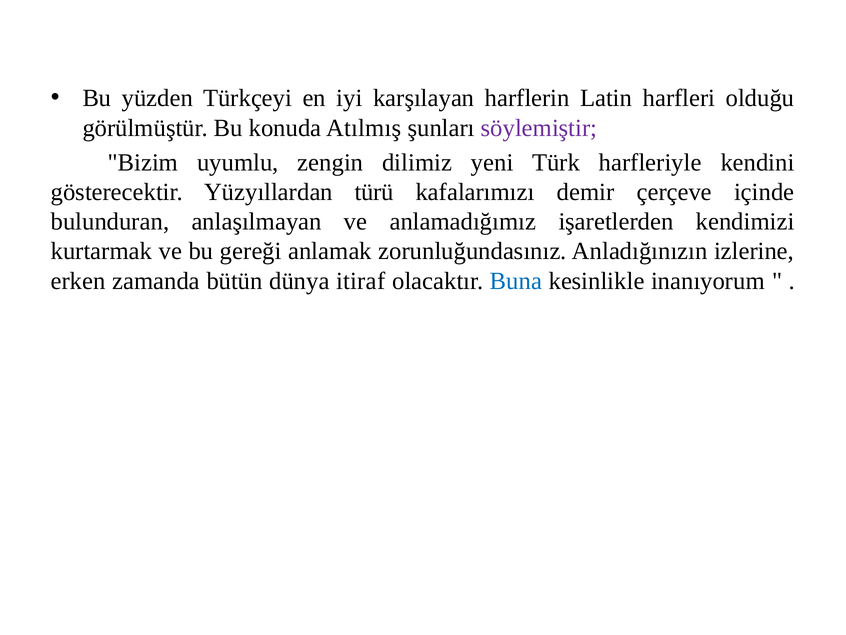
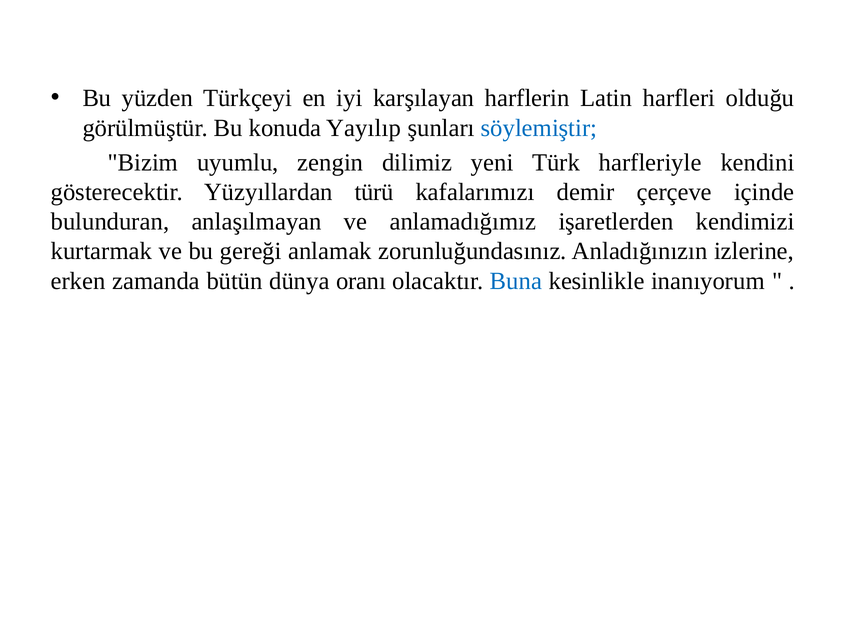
Atılmış: Atılmış -> Yayılıp (364, 128)
söylemiştir colour: purple -> blue (539, 128)
itiraf: itiraf -> oranı (361, 281)
